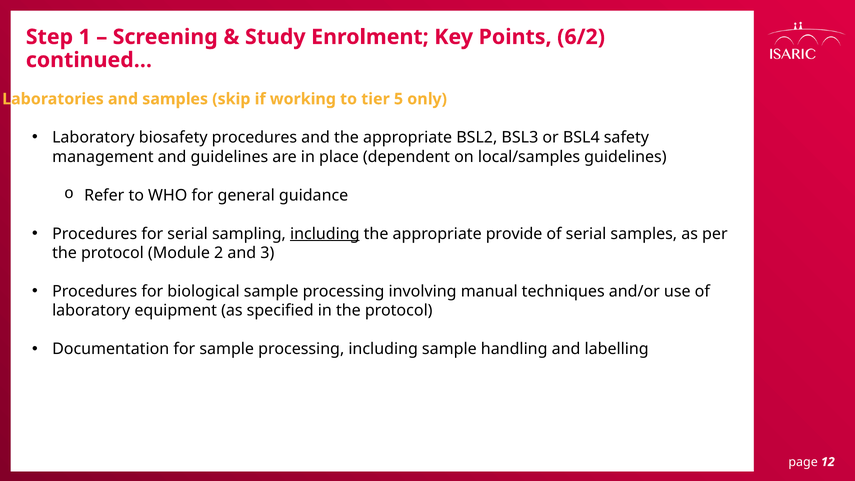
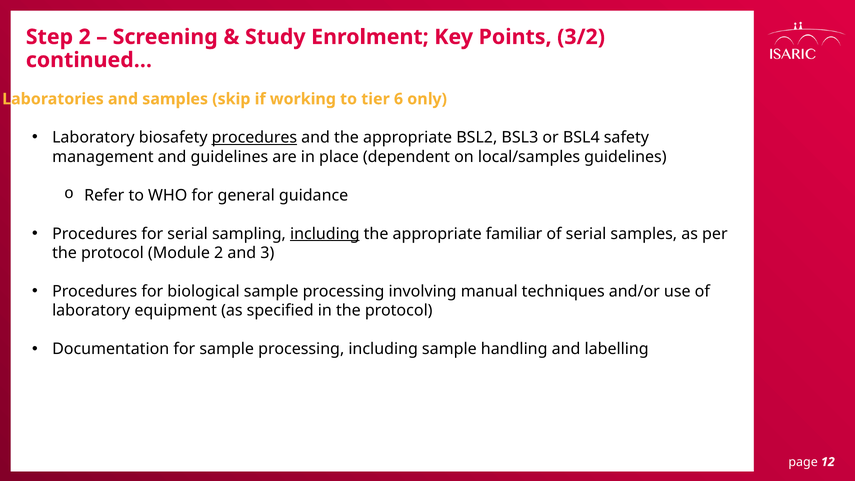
Step 1: 1 -> 2 (85, 37)
6/2: 6/2 -> 3/2 (581, 37)
5: 5 -> 6 (399, 99)
procedures underline: none -> present (254, 138)
provide: provide -> familiar (514, 234)
